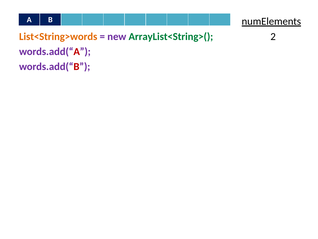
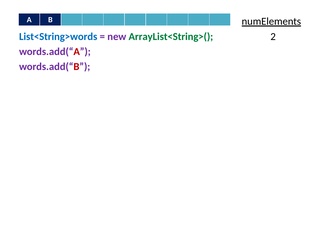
List<String>words colour: orange -> blue (58, 36)
